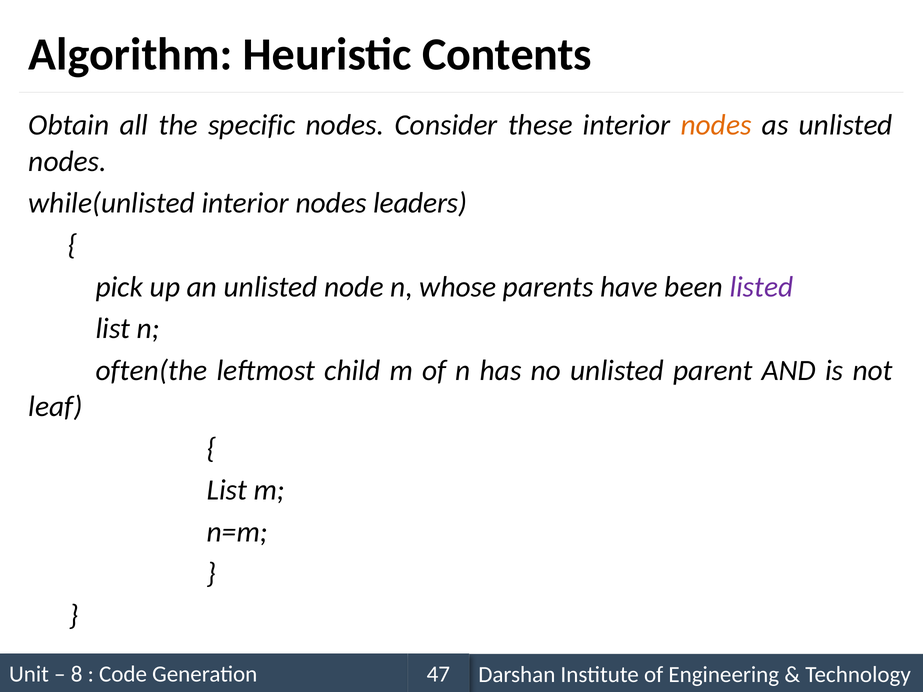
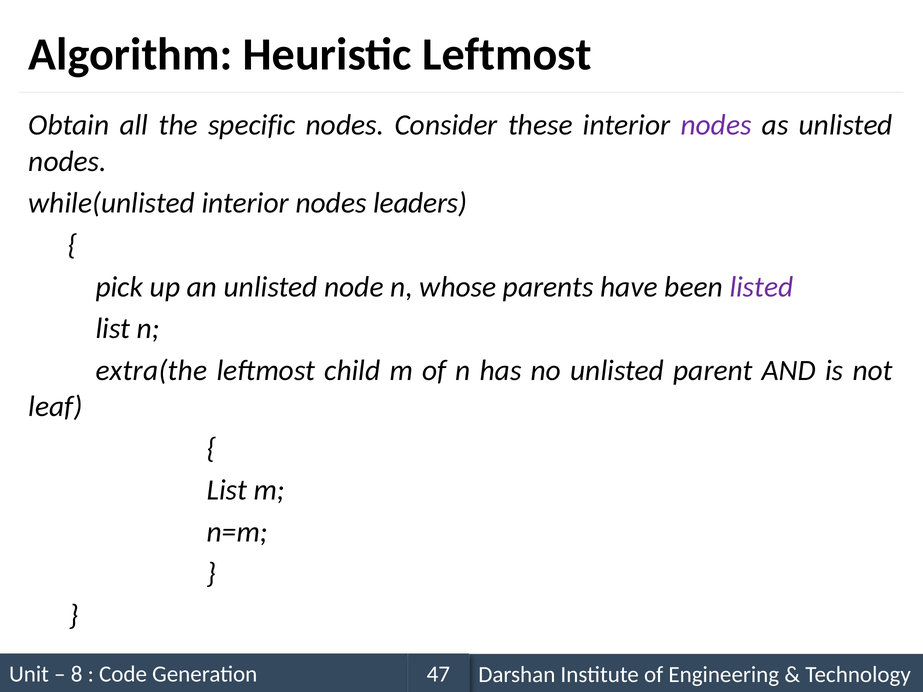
Heuristic Contents: Contents -> Leftmost (507, 55)
nodes colour: orange -> purple (716, 125)
often(the: often(the -> extra(the (151, 370)
